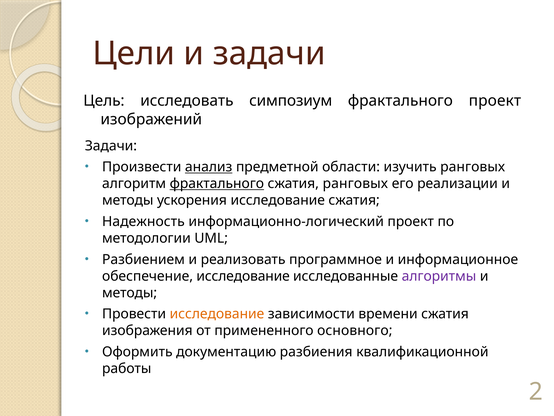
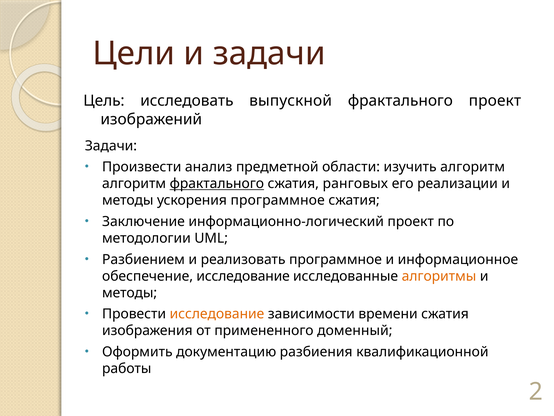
симпозиум: симпозиум -> выпускной (291, 101)
анализ underline: present -> none (209, 167)
изучить ранговых: ранговых -> алгоритм (473, 167)
ускорения исследование: исследование -> программное (278, 200)
Надежность: Надежность -> Заключение (143, 221)
алгоритмы colour: purple -> orange (439, 276)
основного: основного -> доменный (355, 330)
